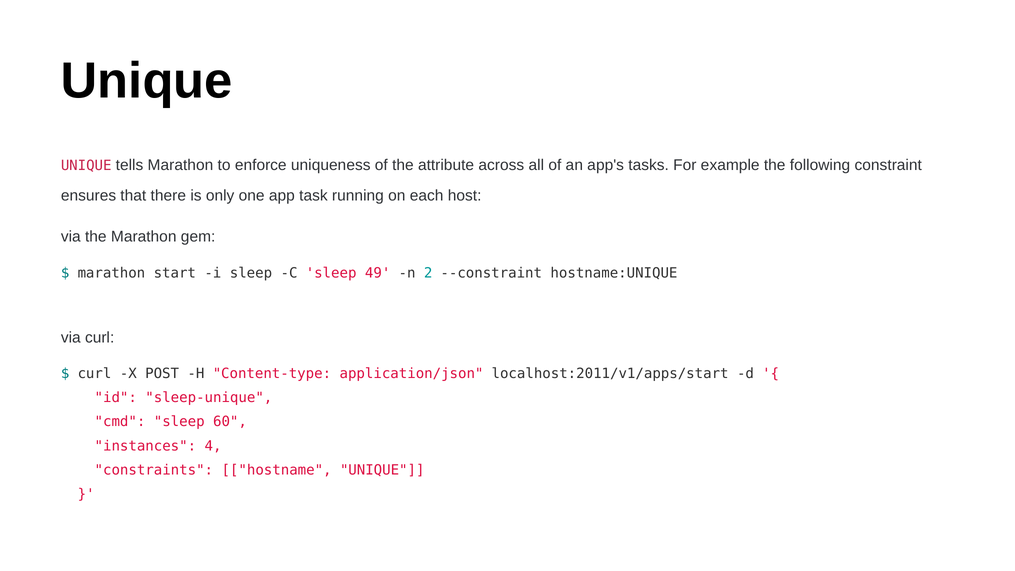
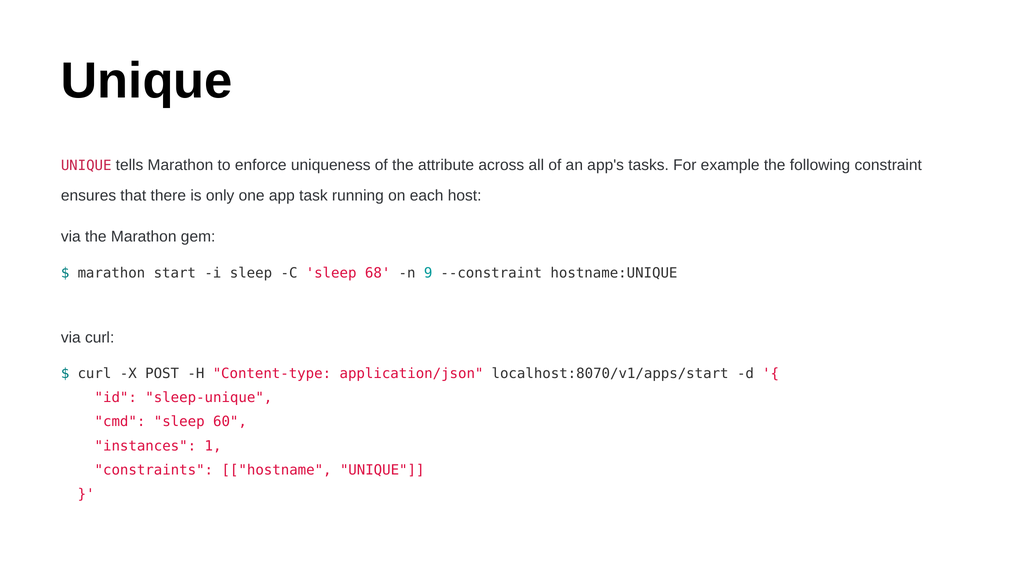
49: 49 -> 68 (378, 273)
2: 2 -> 9 (428, 273)
localhost:2011/v1/apps/start: localhost:2011/v1/apps/start -> localhost:8070/v1/apps/start (610, 374)
4: 4 -> 1 (213, 446)
